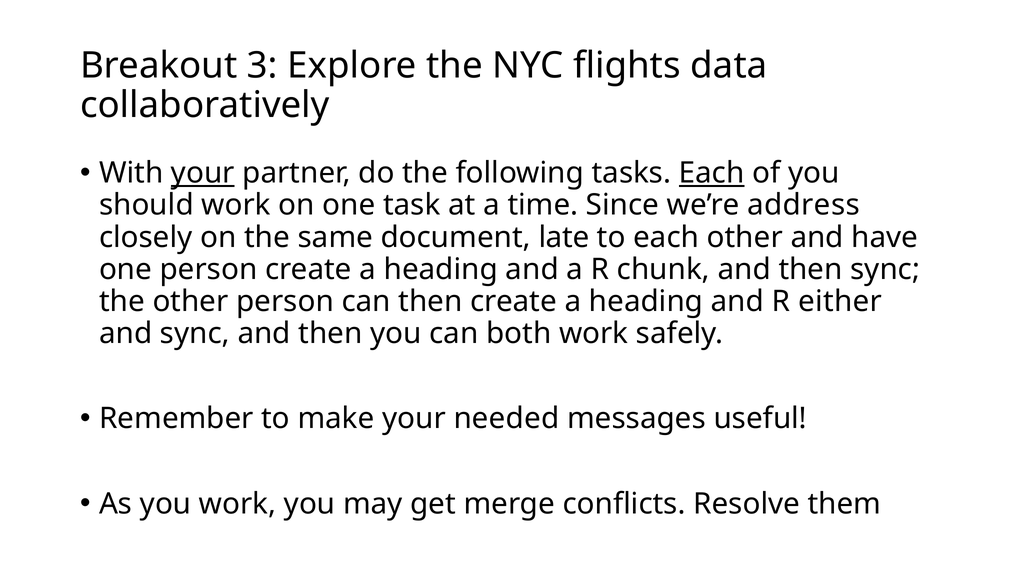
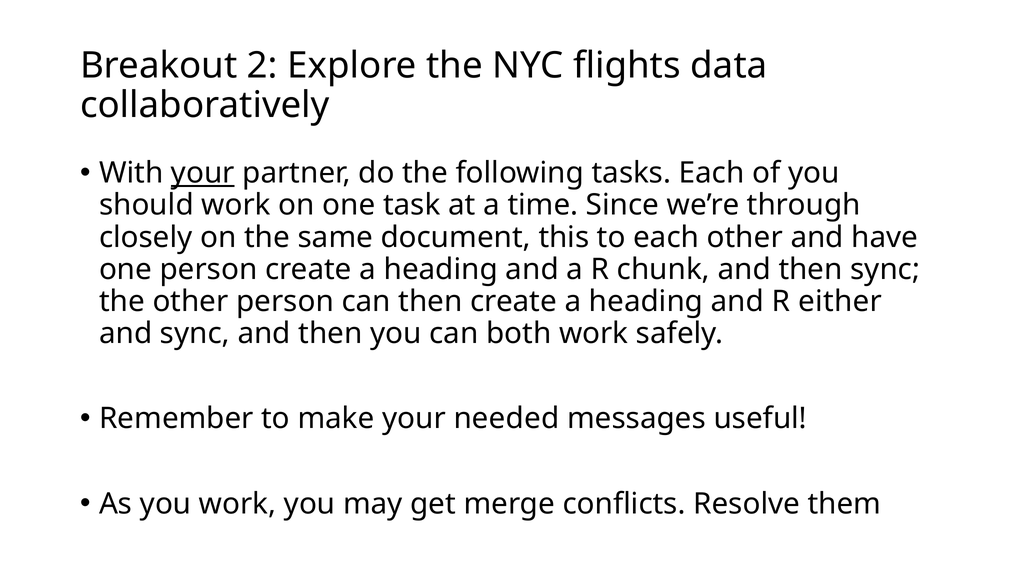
3: 3 -> 2 (262, 66)
Each underline: present -> none (712, 173)
address: address -> through (804, 205)
late: late -> this (564, 237)
